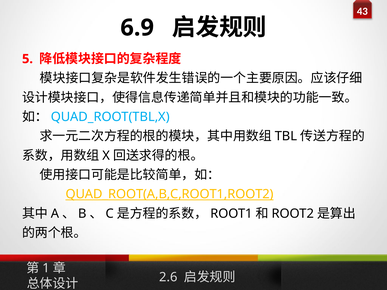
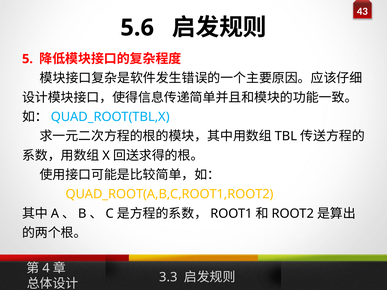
6.9: 6.9 -> 5.6 (137, 28)
QUAD_ROOT(A,B,C,ROOT1,ROOT2 underline: present -> none (170, 194)
1: 1 -> 4 (46, 268)
2.6: 2.6 -> 3.3 (168, 277)
